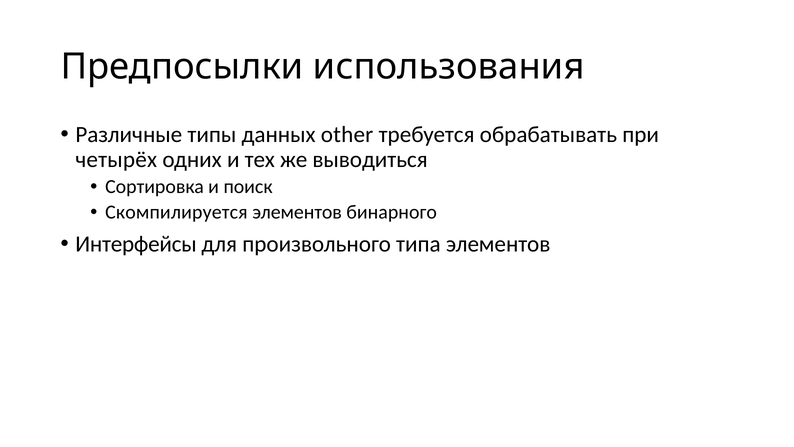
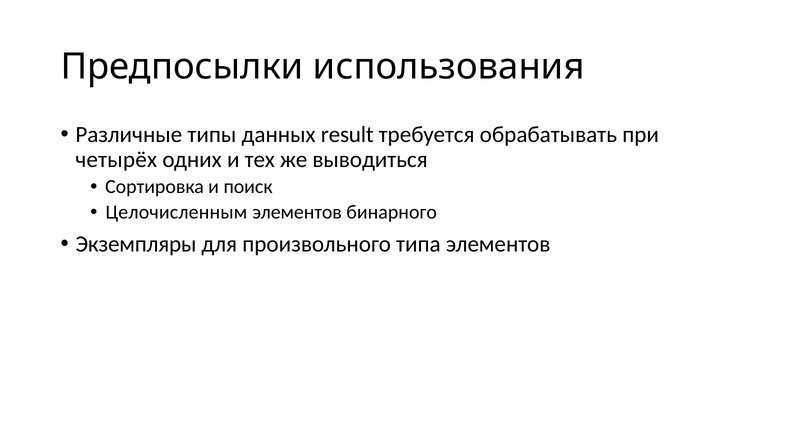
other: other -> result (347, 134)
Скомпилируется: Скомпилируется -> Целочисленным (176, 212)
Интерфейсы: Интерфейсы -> Экземпляры (136, 244)
